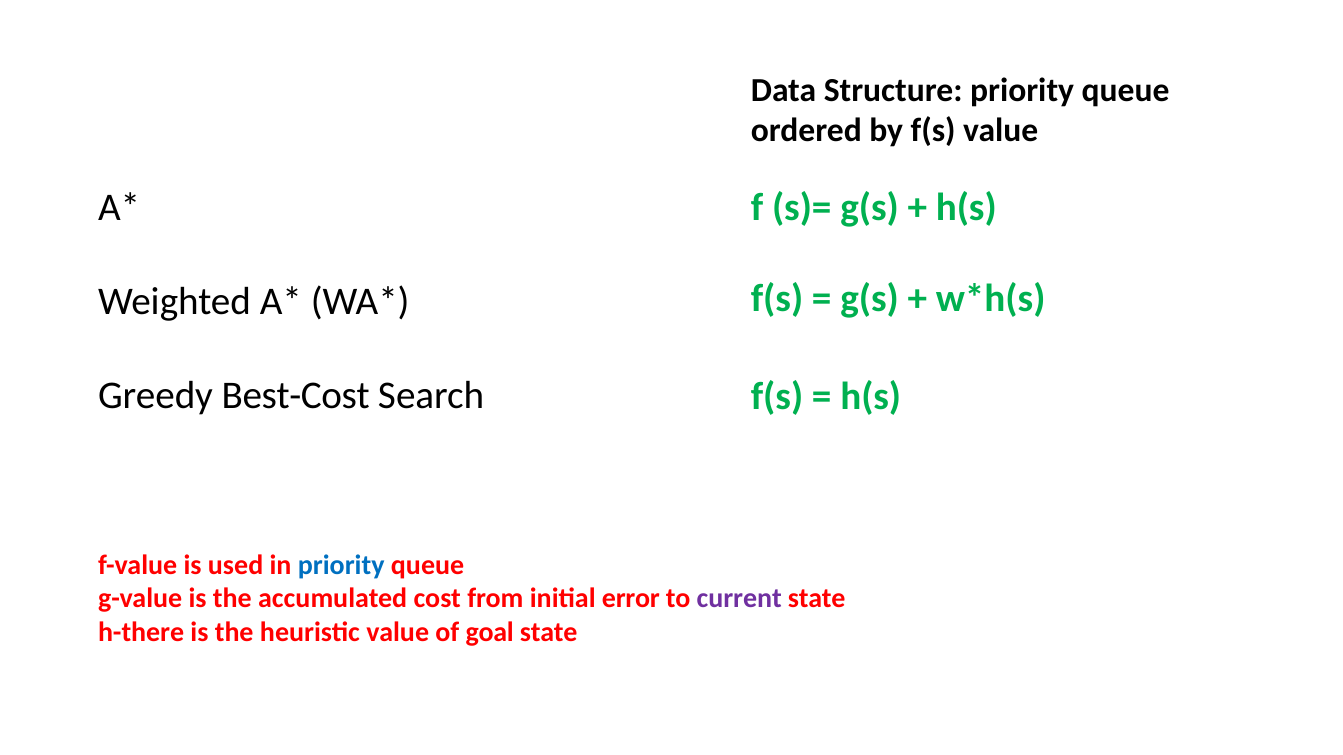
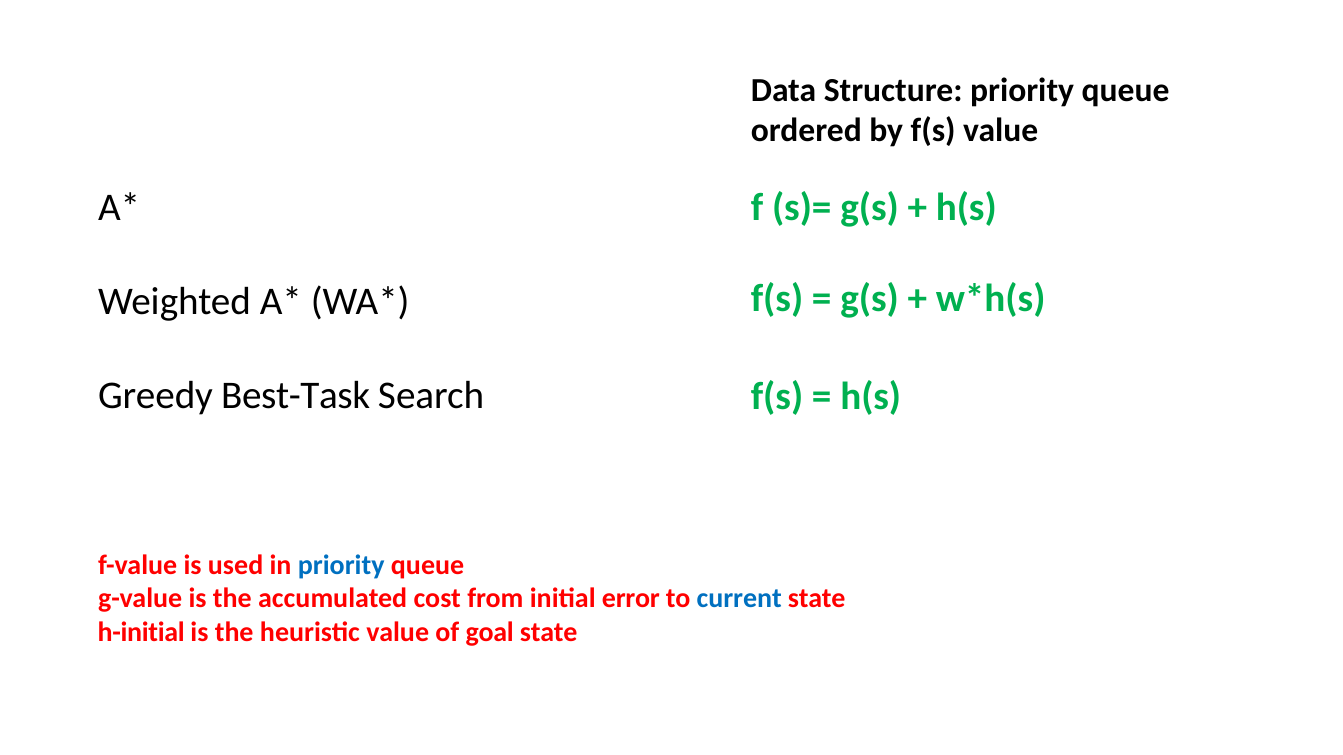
Best-Cost: Best-Cost -> Best-Task (296, 396)
current colour: purple -> blue (739, 599)
h-there: h-there -> h-initial (141, 632)
